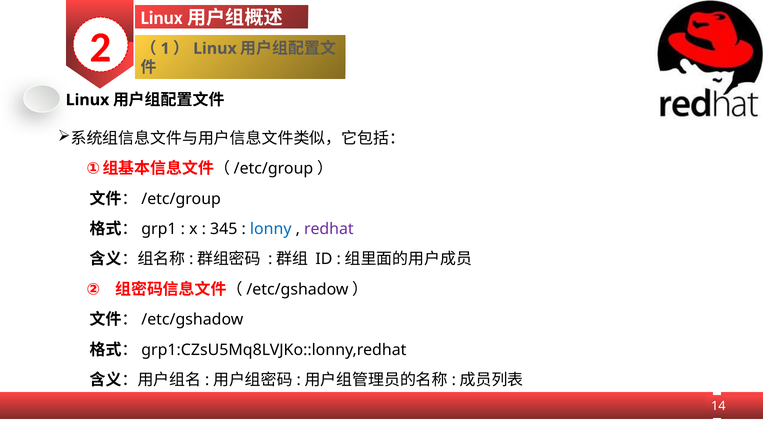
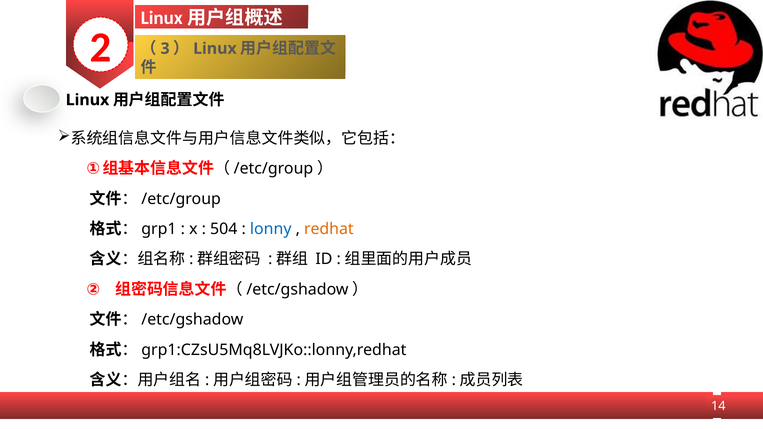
1: 1 -> 3 (165, 49)
345: 345 -> 504 (224, 229)
redhat colour: purple -> orange (329, 229)
